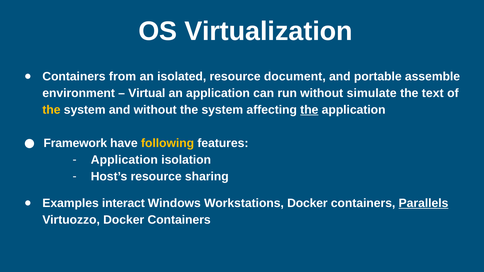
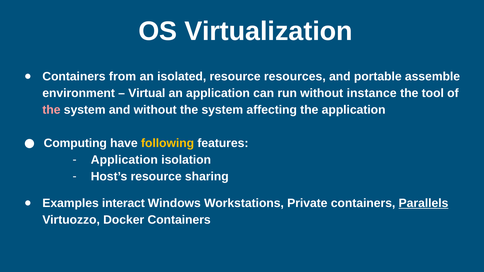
document: document -> resources (295, 76)
simulate: simulate -> instance (372, 93)
text: text -> tool (433, 93)
the colour: yellow -> pink (51, 110)
the underline: present -> none (309, 110)
Framework: Framework -> Computing (75, 143)
Workstations Docker: Docker -> Private (307, 203)
